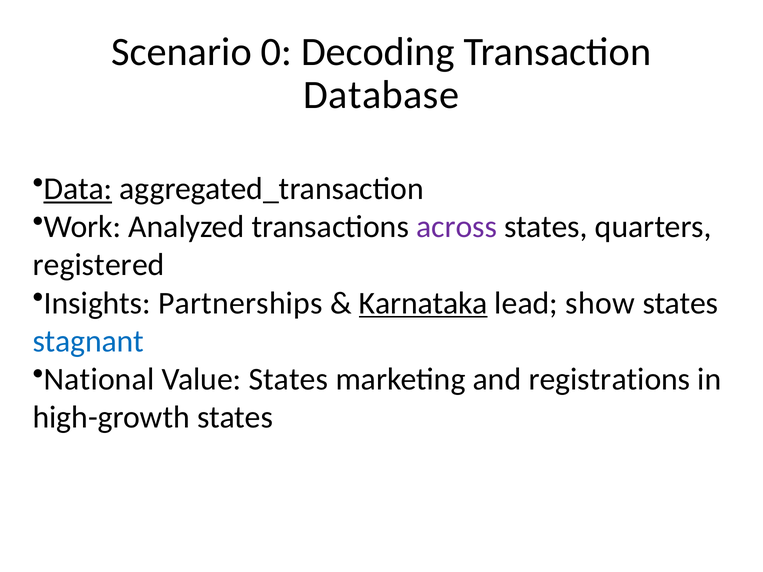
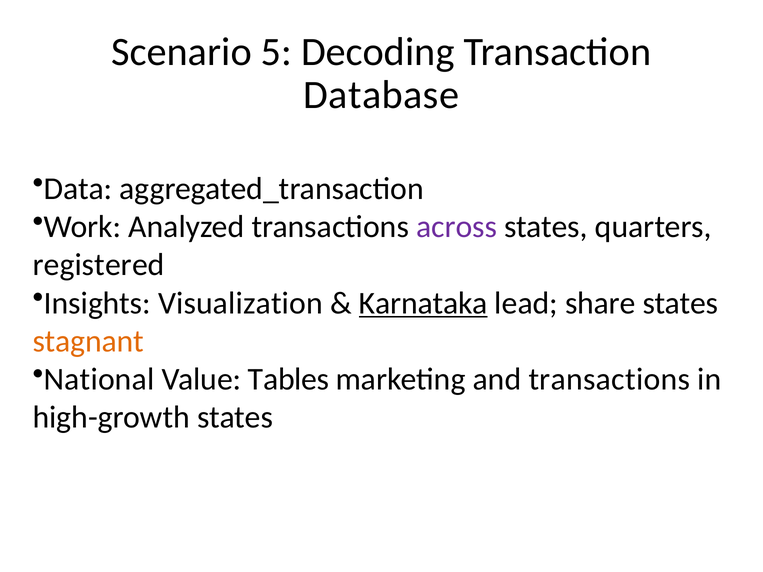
0: 0 -> 5 (276, 52)
Data underline: present -> none (78, 189)
Partnerships: Partnerships -> Visualization (240, 303)
show: show -> share (600, 303)
stagnant colour: blue -> orange (88, 341)
Value States: States -> Tables (289, 379)
and registrations: registrations -> transactions (609, 379)
